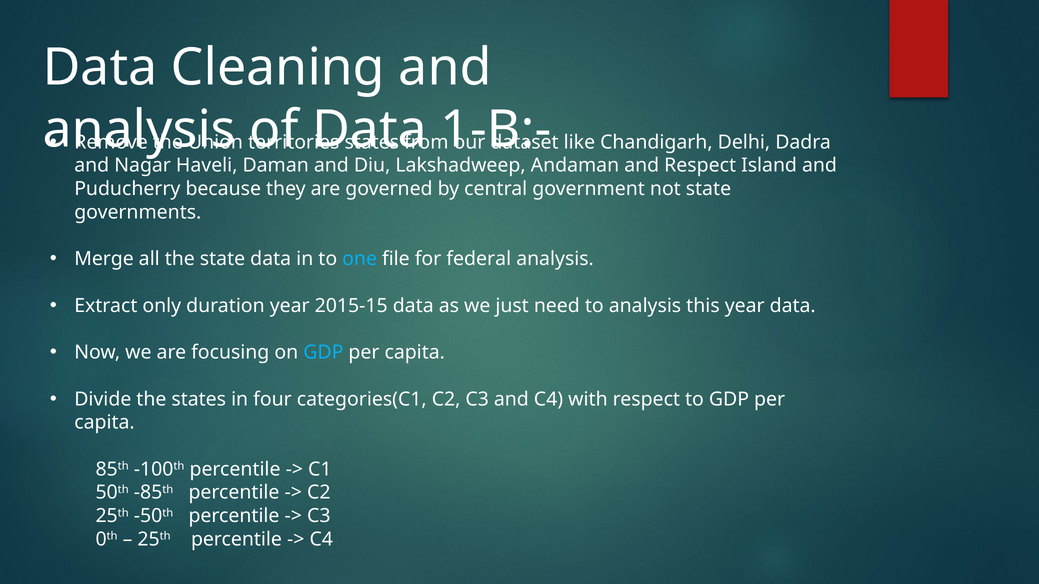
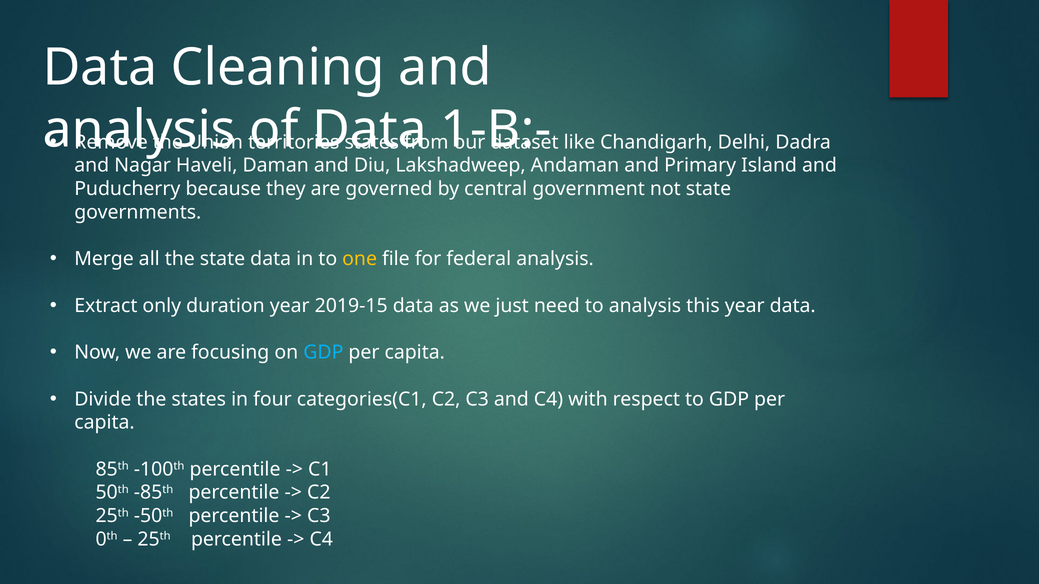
and Respect: Respect -> Primary (700, 166)
one colour: light blue -> yellow (360, 259)
2015-15: 2015-15 -> 2019-15 (351, 306)
